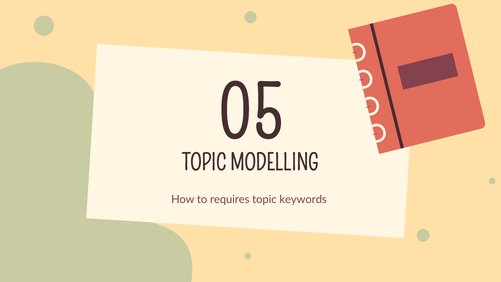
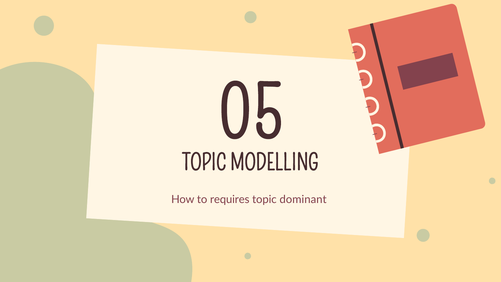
keywords: keywords -> dominant (303, 199)
